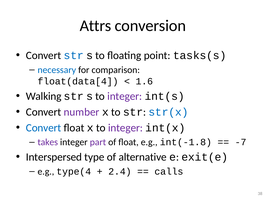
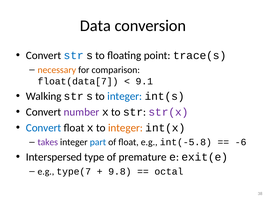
Attrs: Attrs -> Data (95, 26)
tasks(s: tasks(s -> trace(s (200, 55)
necessary colour: blue -> orange (57, 70)
float(data[4: float(data[4 -> float(data[7 (78, 81)
1.6: 1.6 -> 9.1 (144, 81)
integer colour: purple -> blue (125, 96)
str(x colour: blue -> purple (168, 112)
integer colour: purple -> orange (125, 127)
part colour: purple -> blue (98, 142)
int(-1.8: int(-1.8 -> int(-5.8 (186, 142)
-7: -7 -> -6 (241, 142)
alternative: alternative -> premature (143, 157)
type(4: type(4 -> type(7 (74, 171)
2.4: 2.4 -> 9.8 (120, 171)
calls: calls -> octal (169, 171)
